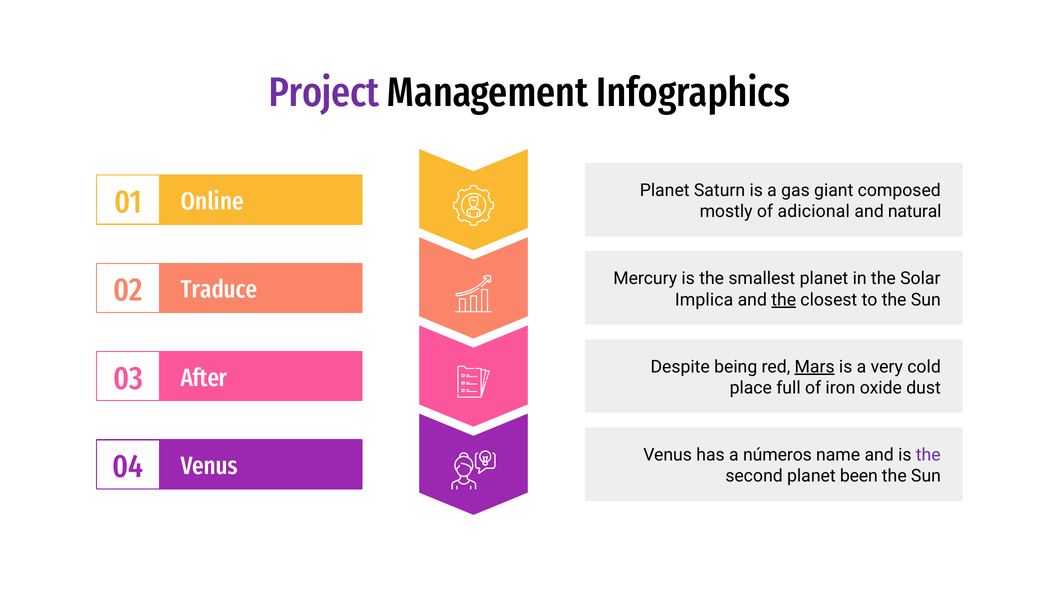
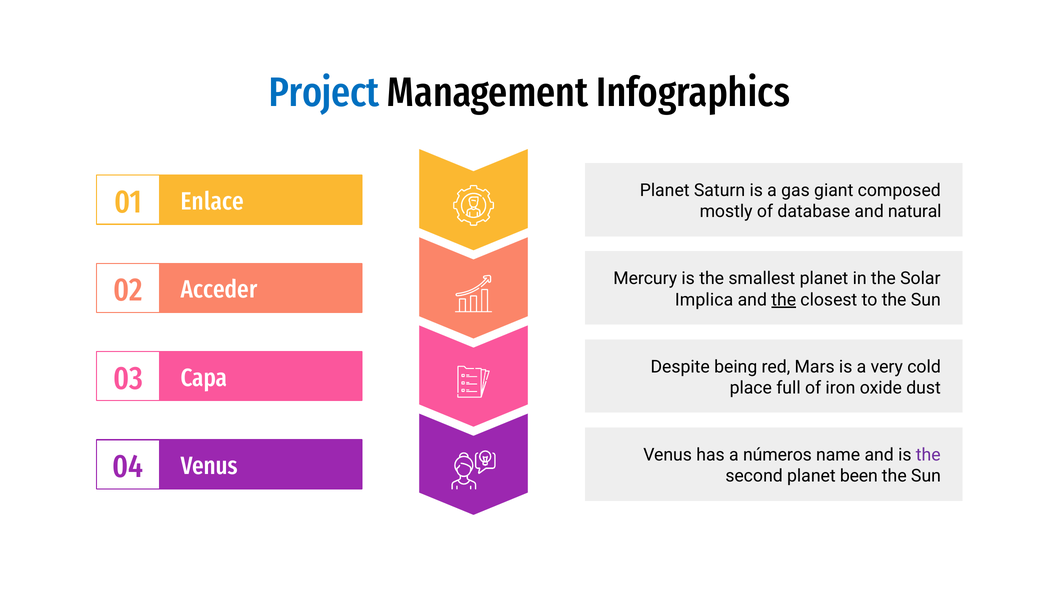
Project colour: purple -> blue (324, 93)
Online: Online -> Enlace (212, 201)
adicional: adicional -> database (814, 211)
Traduce: Traduce -> Acceder (219, 289)
Mars underline: present -> none (815, 366)
After: After -> Capa (204, 378)
